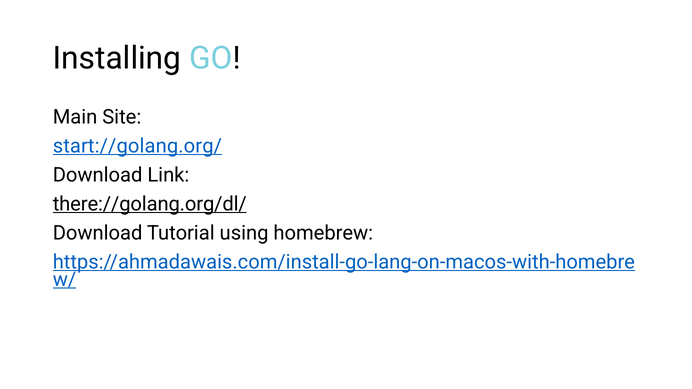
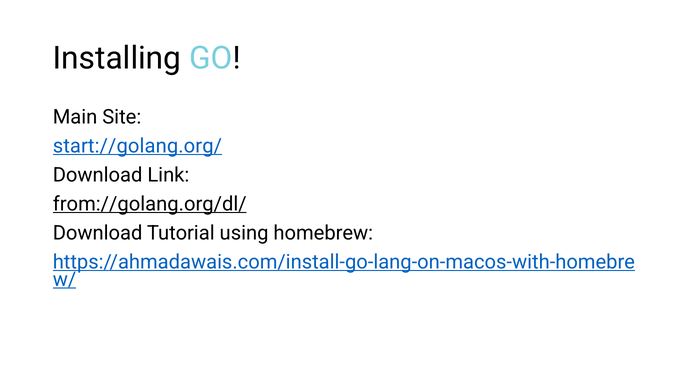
there://golang.org/dl/: there://golang.org/dl/ -> from://golang.org/dl/ (150, 204)
